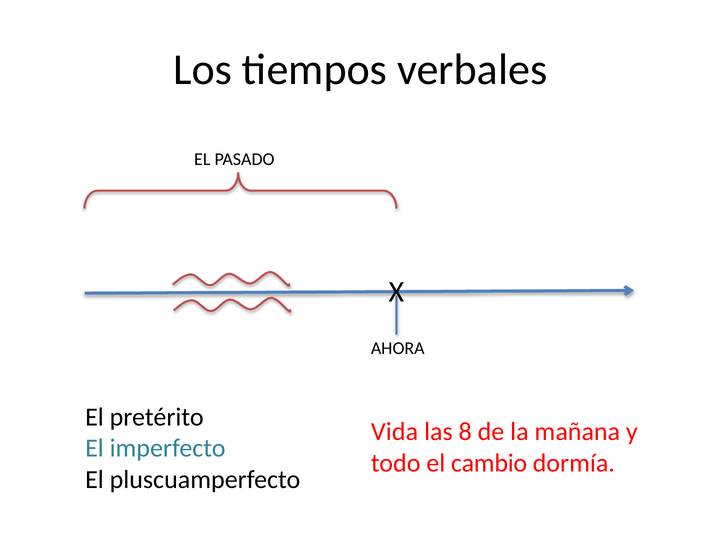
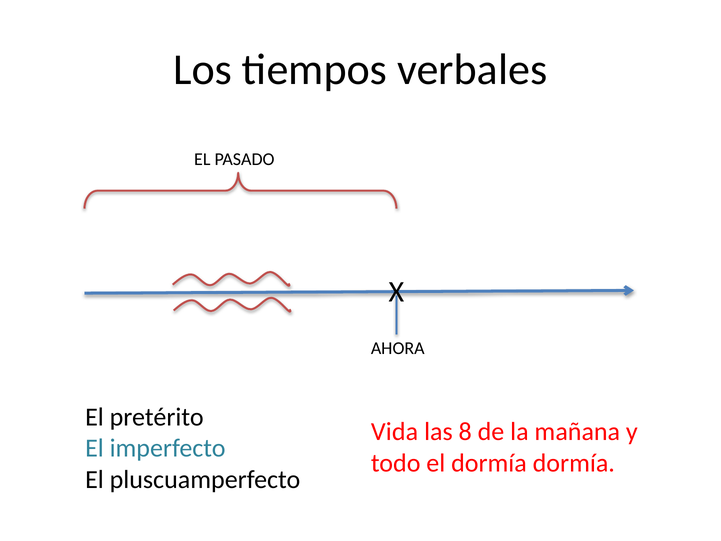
el cambio: cambio -> dormía (489, 463)
